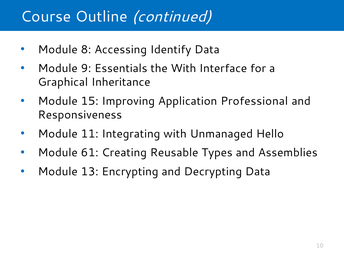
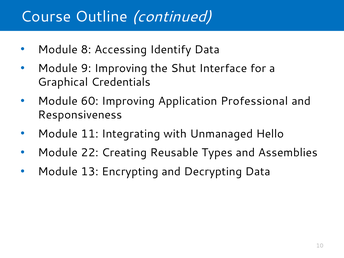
9 Essentials: Essentials -> Improving (121, 68)
the With: With -> Shut (183, 68)
Inheritance: Inheritance -> Credentials (121, 82)
15: 15 -> 60 (90, 101)
61: 61 -> 22 (90, 153)
